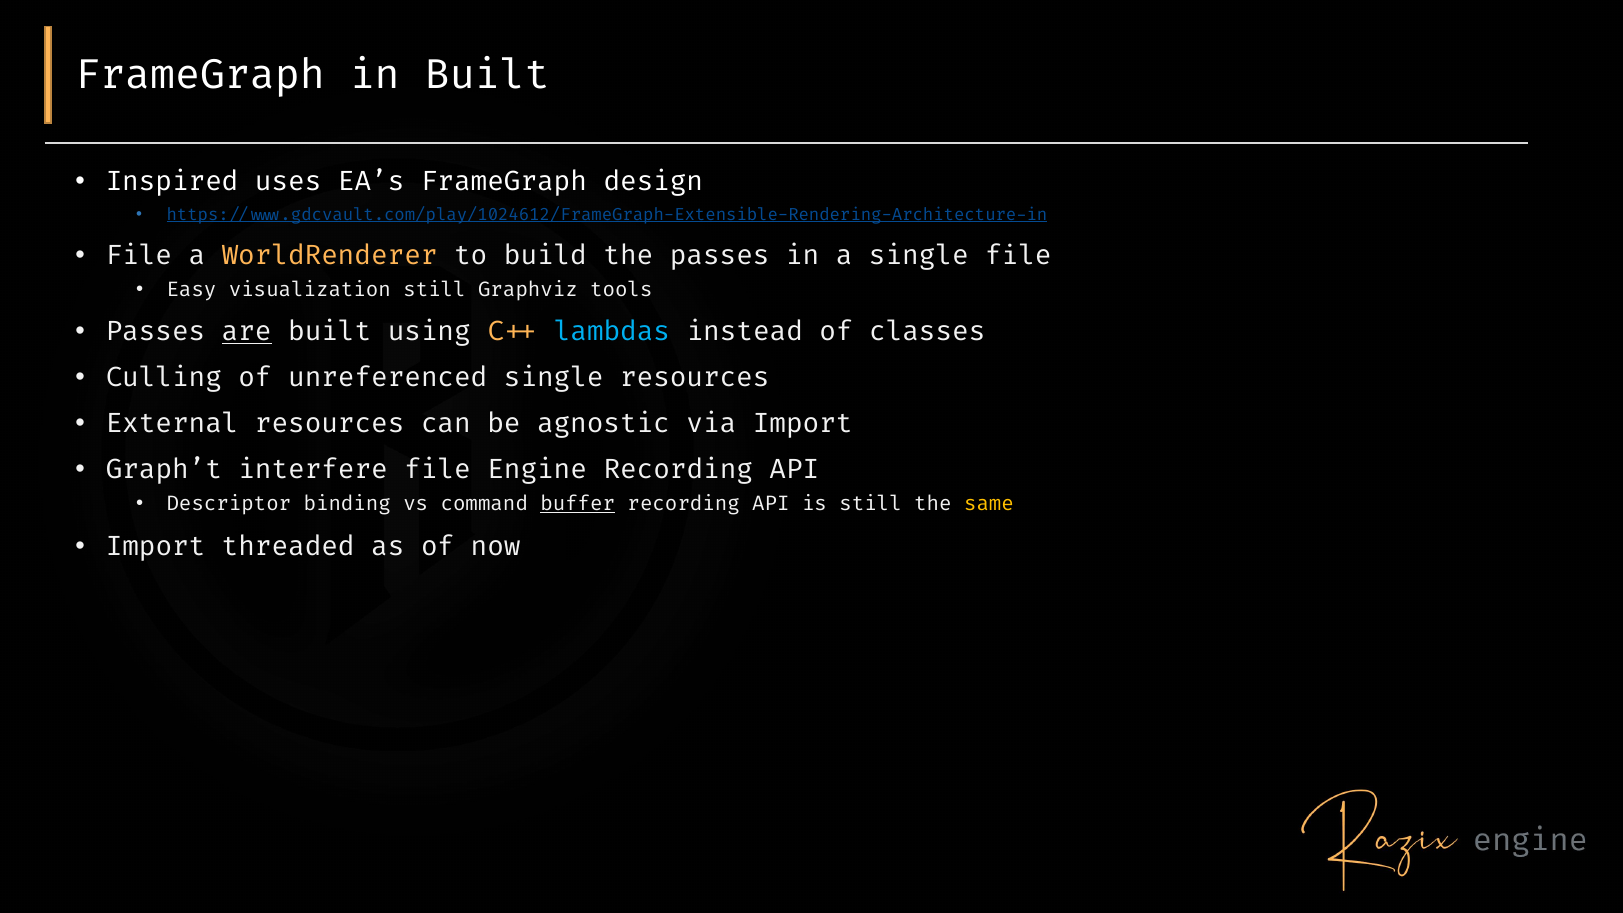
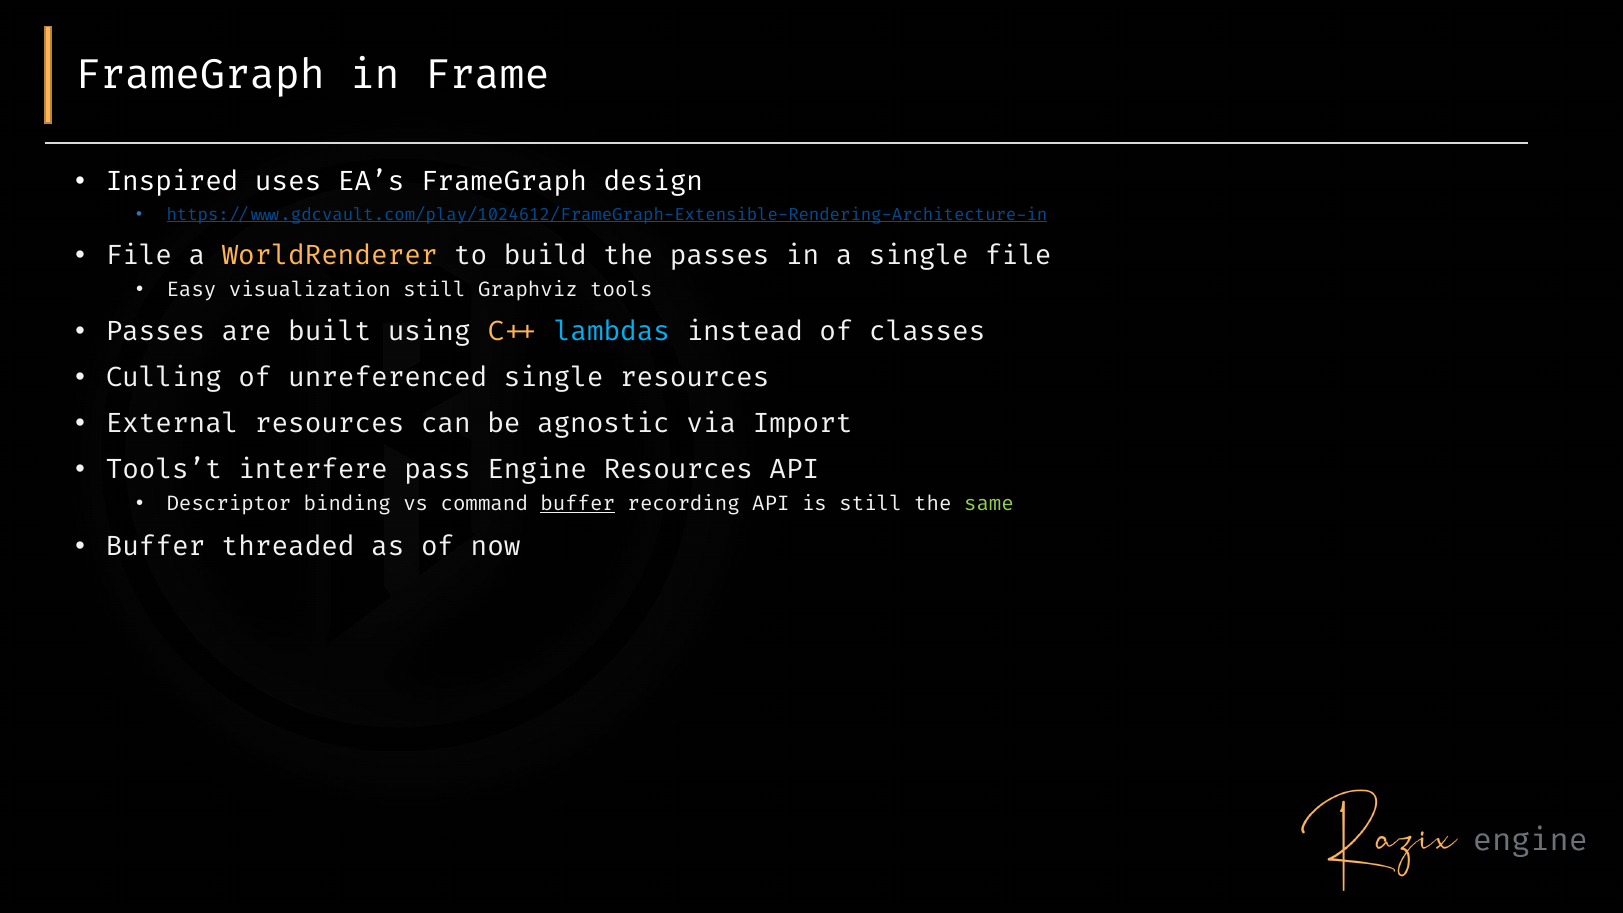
in Built: Built -> Frame (487, 75)
are underline: present -> none (247, 332)
Graph’t: Graph’t -> Tools’t (164, 470)
interfere file: file -> pass (438, 470)
Engine Recording: Recording -> Resources (678, 470)
same colour: yellow -> light green (989, 504)
Import: Import -> Buffer (156, 546)
